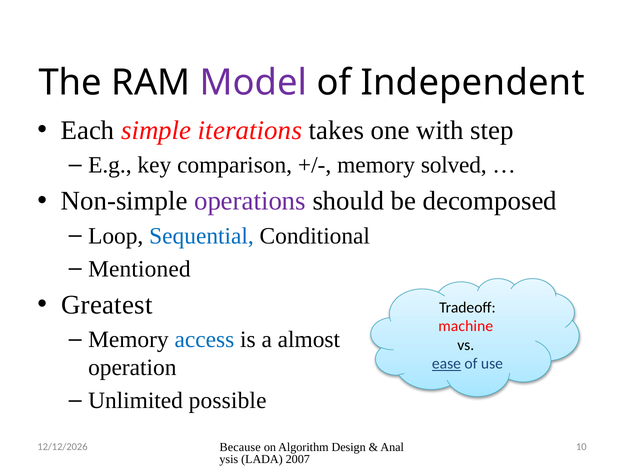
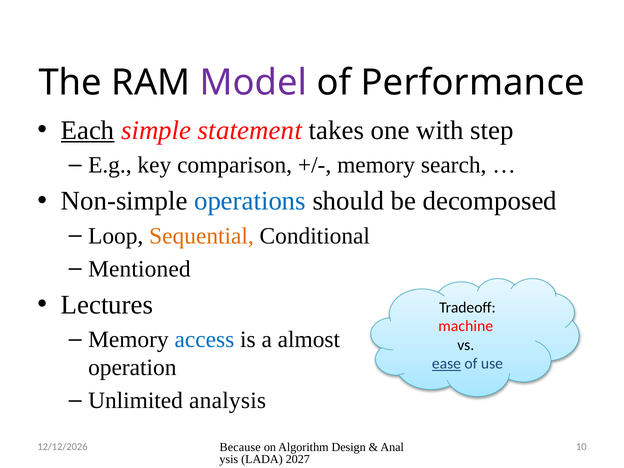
Independent: Independent -> Performance (473, 83)
Each underline: none -> present (88, 130)
iterations: iterations -> statement (250, 130)
solved: solved -> search (454, 165)
operations colour: purple -> blue (250, 201)
Sequential colour: blue -> orange (201, 236)
Greatest: Greatest -> Lectures (107, 305)
possible: possible -> analysis (228, 401)
2007: 2007 -> 2027 (298, 459)
